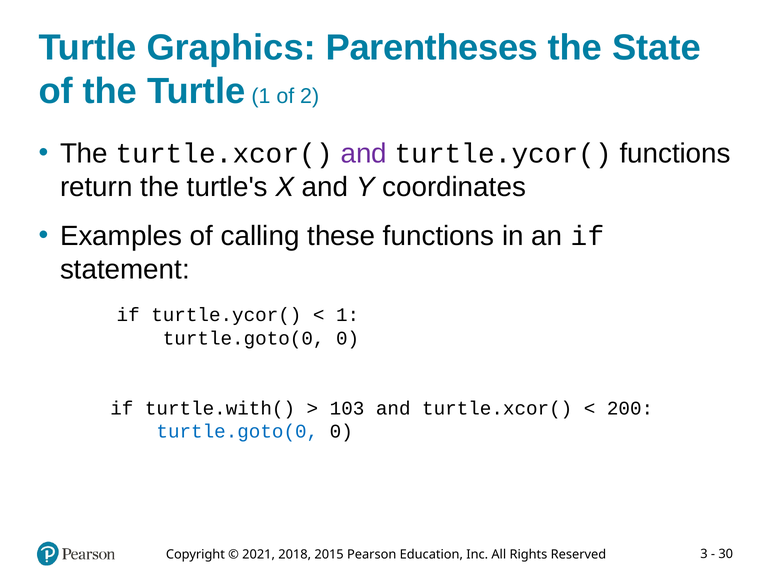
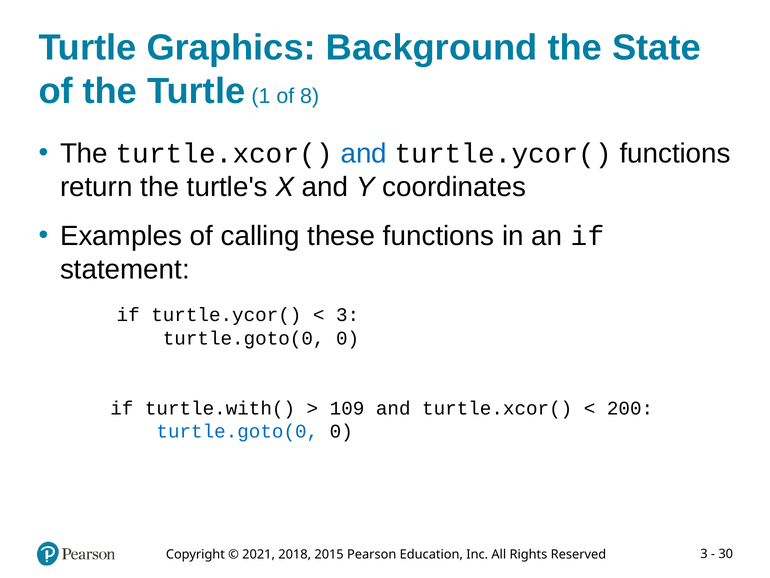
Parentheses: Parentheses -> Background (432, 48)
2: 2 -> 8 (310, 96)
and colour: purple -> blue (364, 153)
1: 1 -> 3 (348, 315)
103: 103 -> 109 (347, 408)
